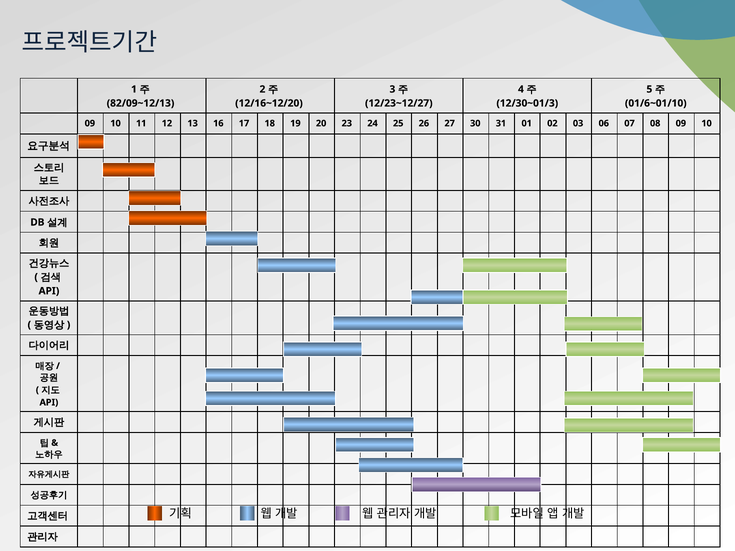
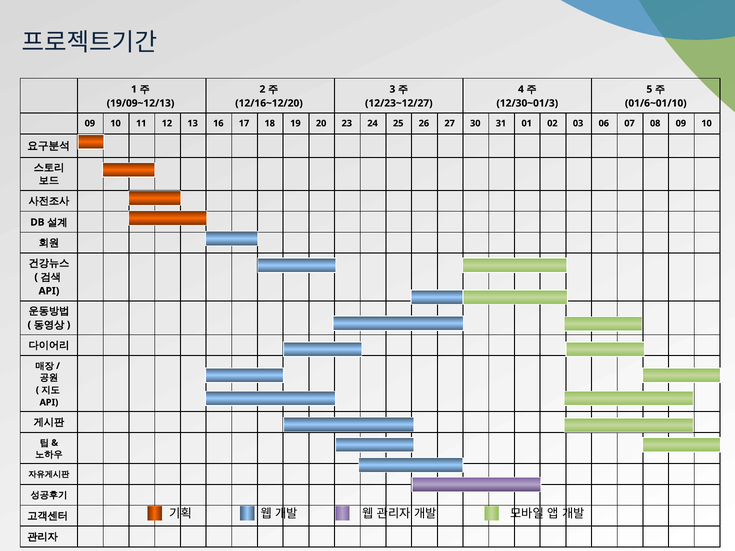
82/09~12/13: 82/09~12/13 -> 19/09~12/13 (141, 103)
